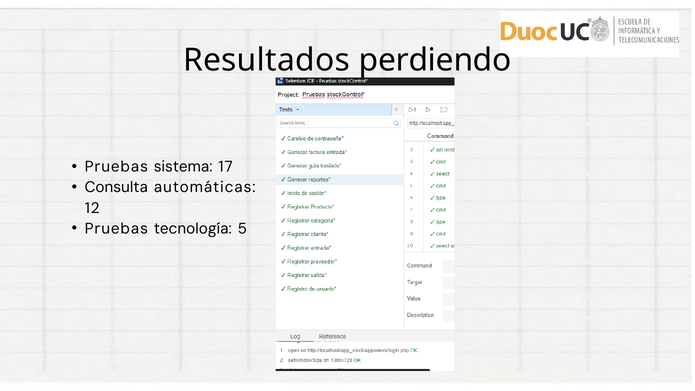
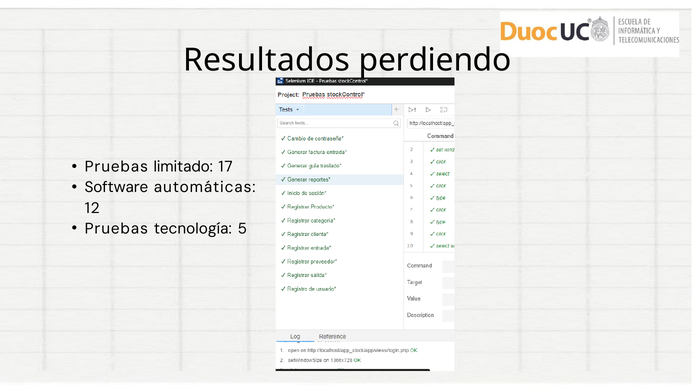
sistema: sistema -> limitado (183, 167)
Consulta: Consulta -> Software (116, 187)
